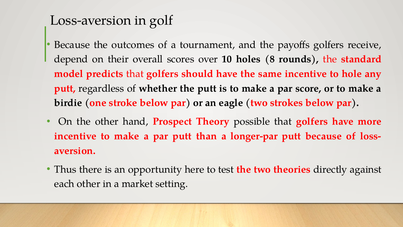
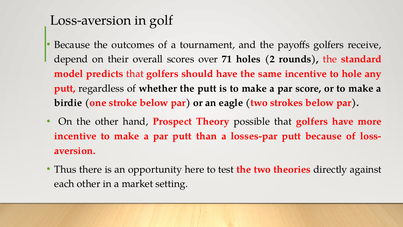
10: 10 -> 71 (227, 59)
8: 8 -> 2 (270, 59)
longer-par: longer-par -> losses-par (254, 136)
